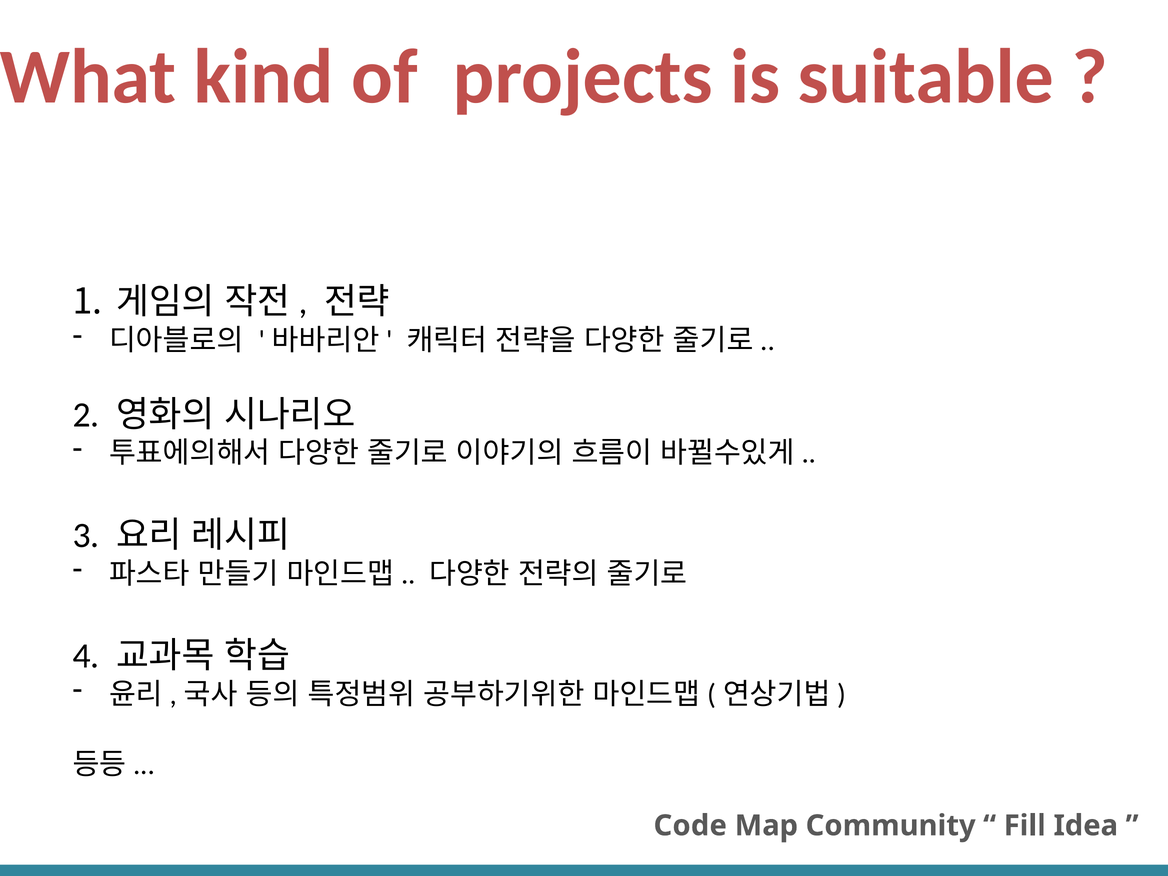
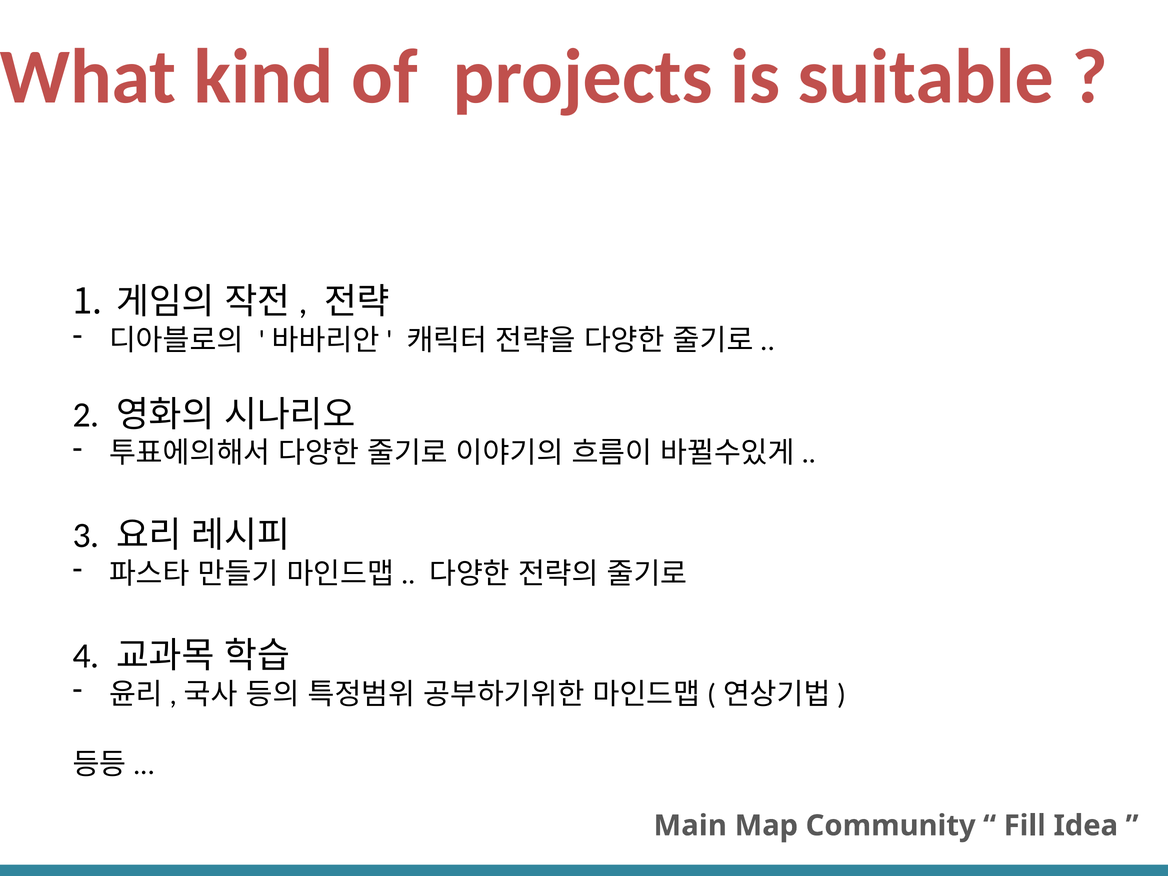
Code: Code -> Main (690, 826)
